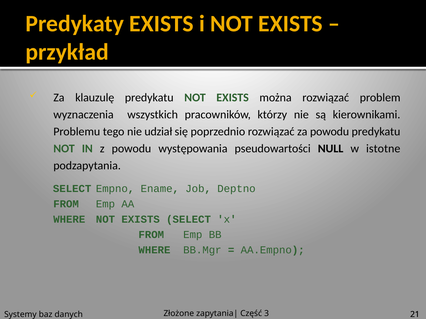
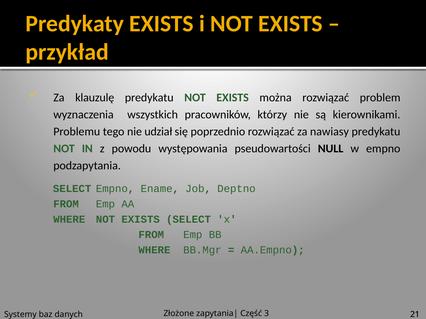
za powodu: powodu -> nawiasy (329, 132)
w istotne: istotne -> empno (383, 149)
